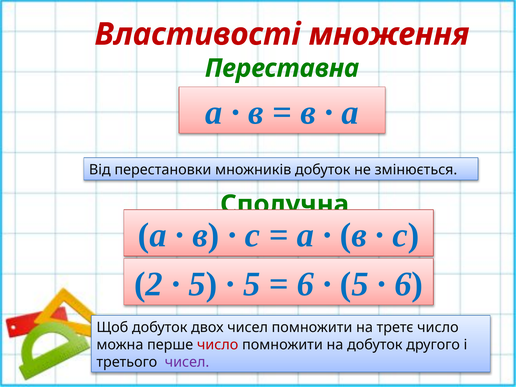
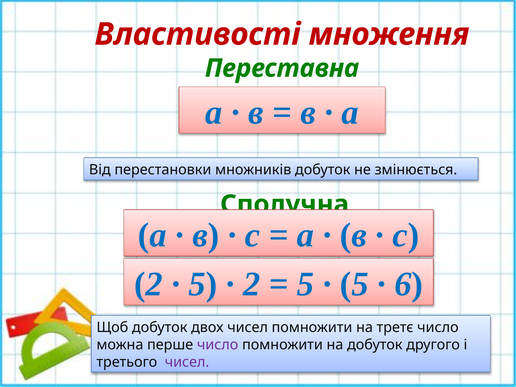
5: 5 -> 2 (252, 284)
6: 6 -> 5 (306, 284)
число colour: red -> purple (218, 345)
